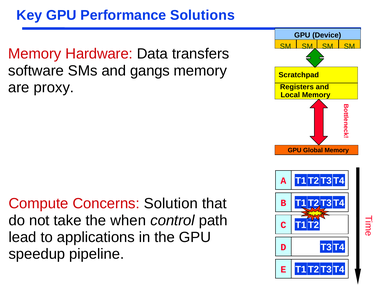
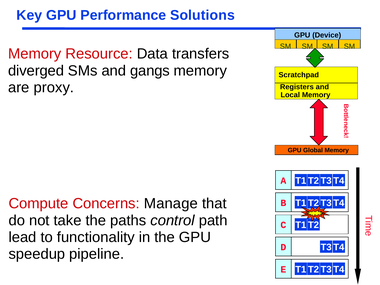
Hardware: Hardware -> Resource (99, 54)
software: software -> diverged (36, 71)
Solution: Solution -> Manage (171, 204)
when: when -> paths (128, 220)
applications: applications -> functionality (96, 237)
